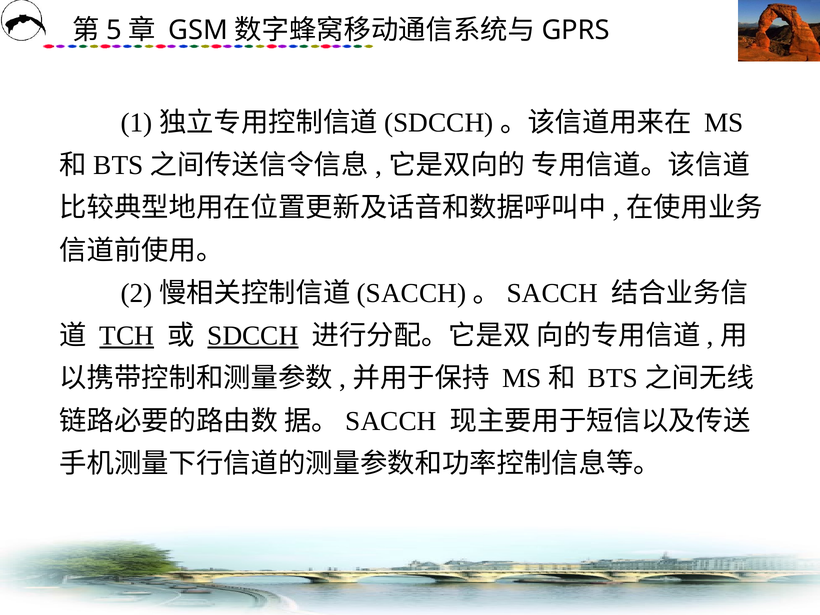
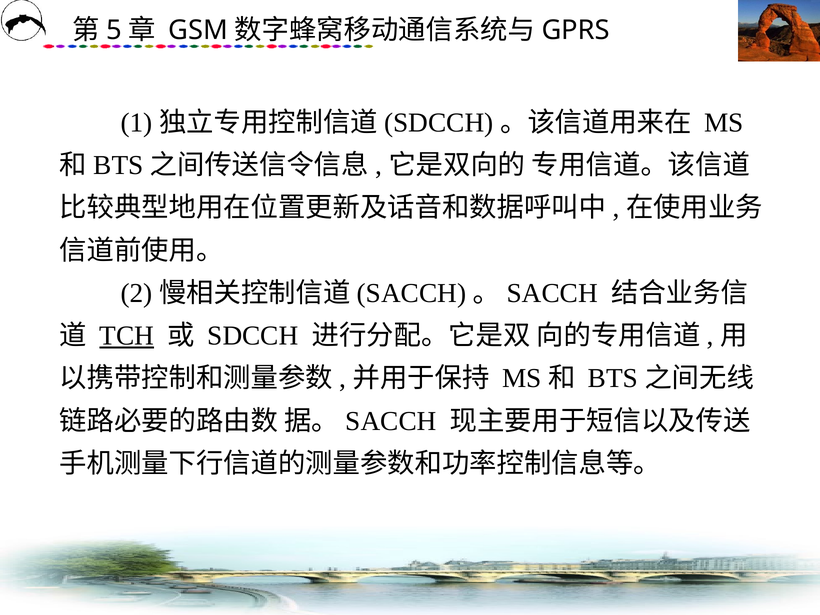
SDCCH underline: present -> none (253, 336)
